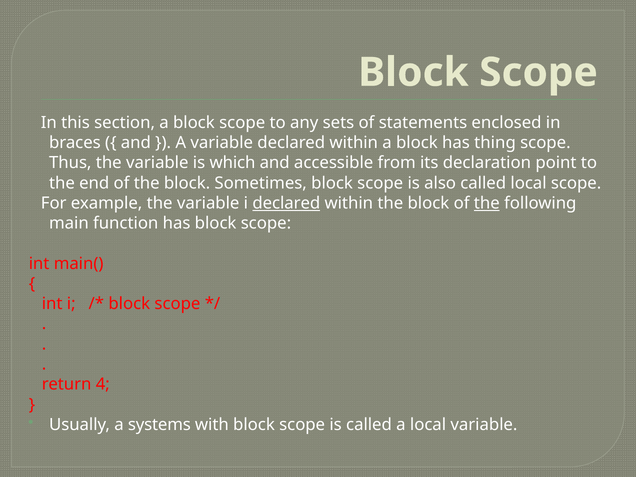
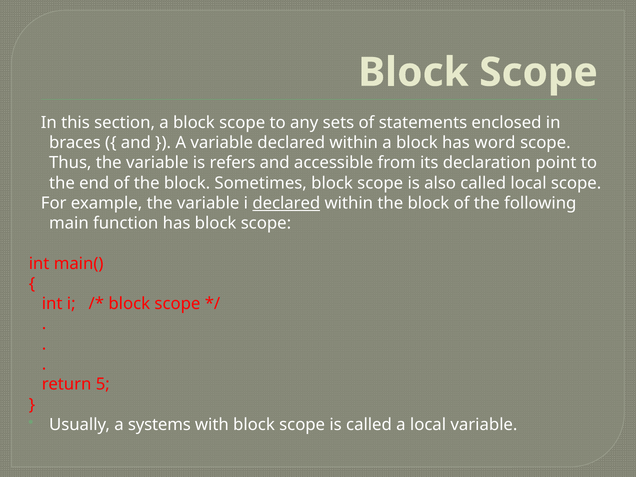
thing: thing -> word (495, 143)
which: which -> refers (232, 163)
the underline: present -> none (487, 203)
4: 4 -> 5 (103, 384)
